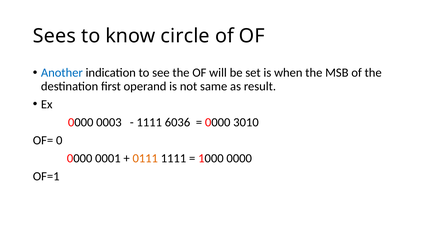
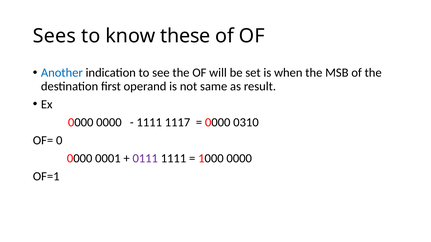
circle: circle -> these (185, 36)
0000 0003: 0003 -> 0000 (109, 122)
6036: 6036 -> 1117 (177, 122)
3010: 3010 -> 0310 (246, 122)
0111 colour: orange -> purple (145, 159)
